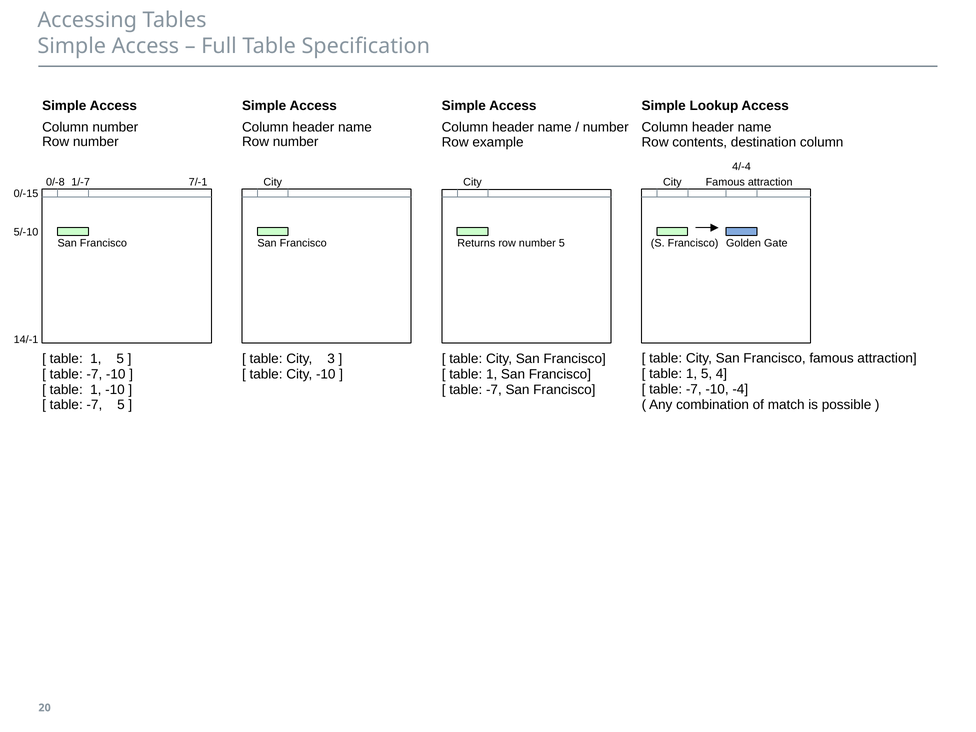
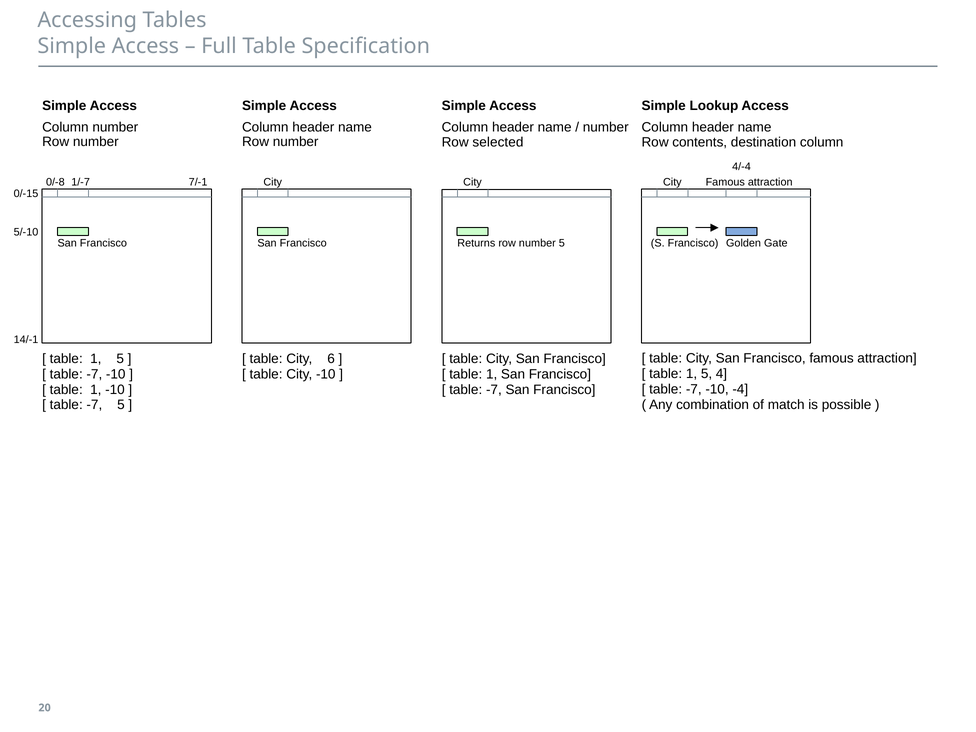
example: example -> selected (498, 142)
3: 3 -> 6 (331, 359)
